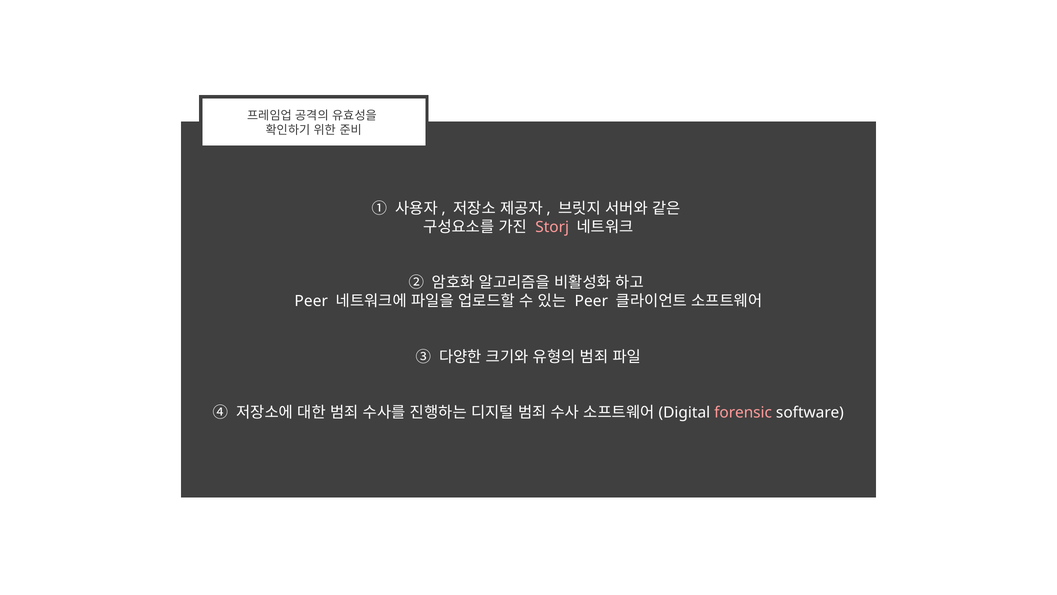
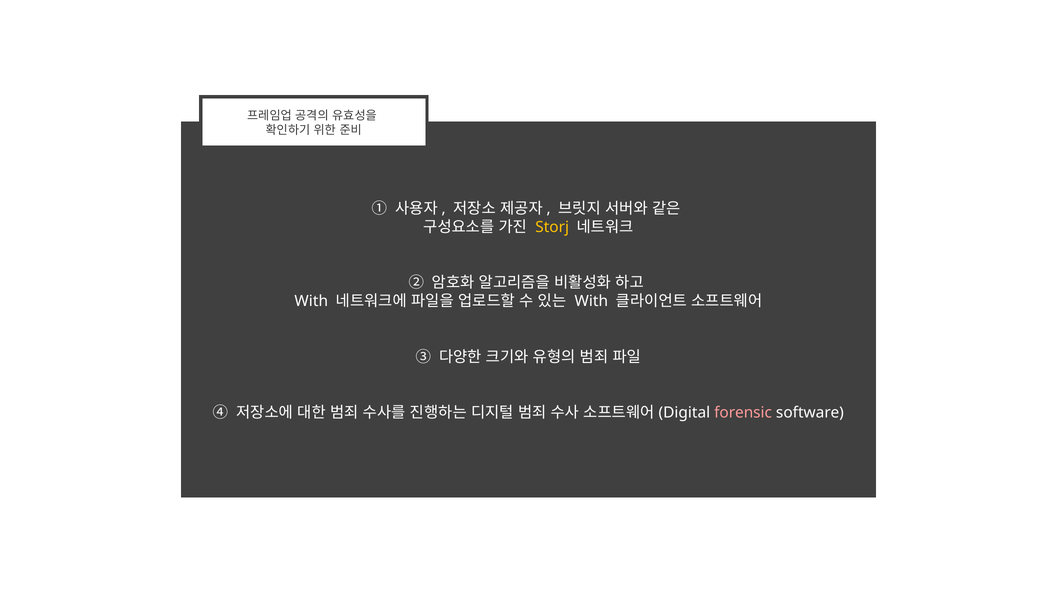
Storj colour: pink -> yellow (552, 227)
Peer: Peer -> With (311, 301)
Peer: Peer -> With (591, 301)
